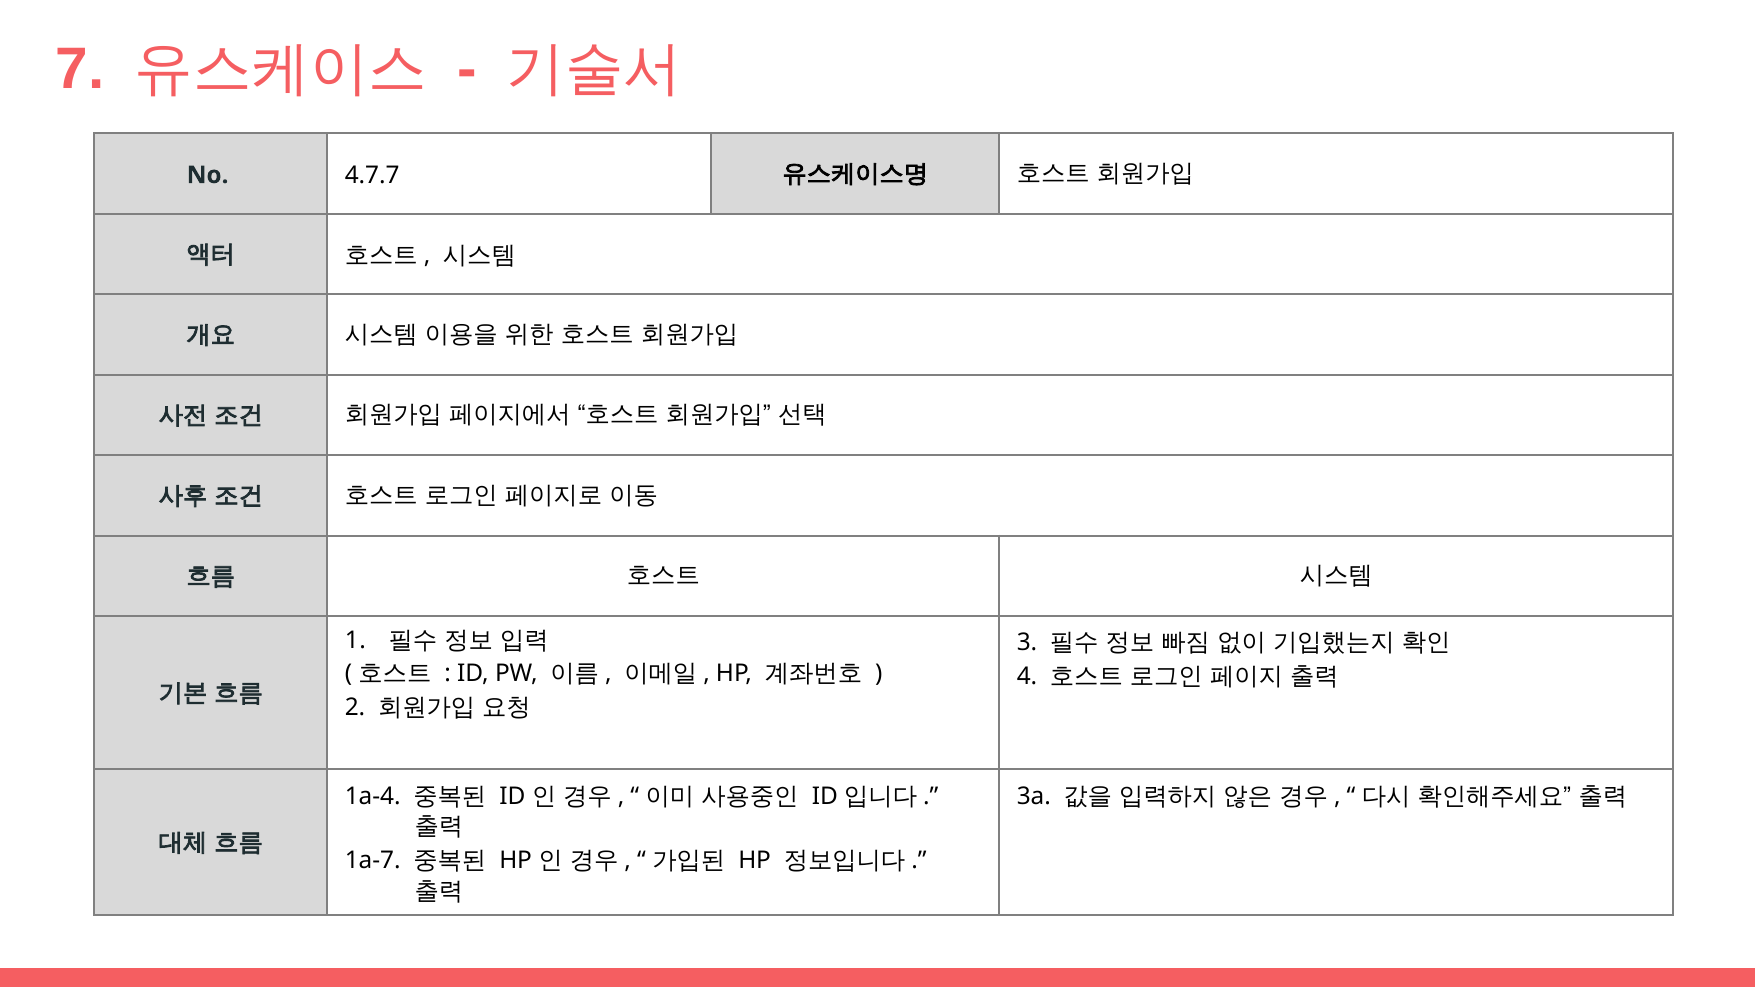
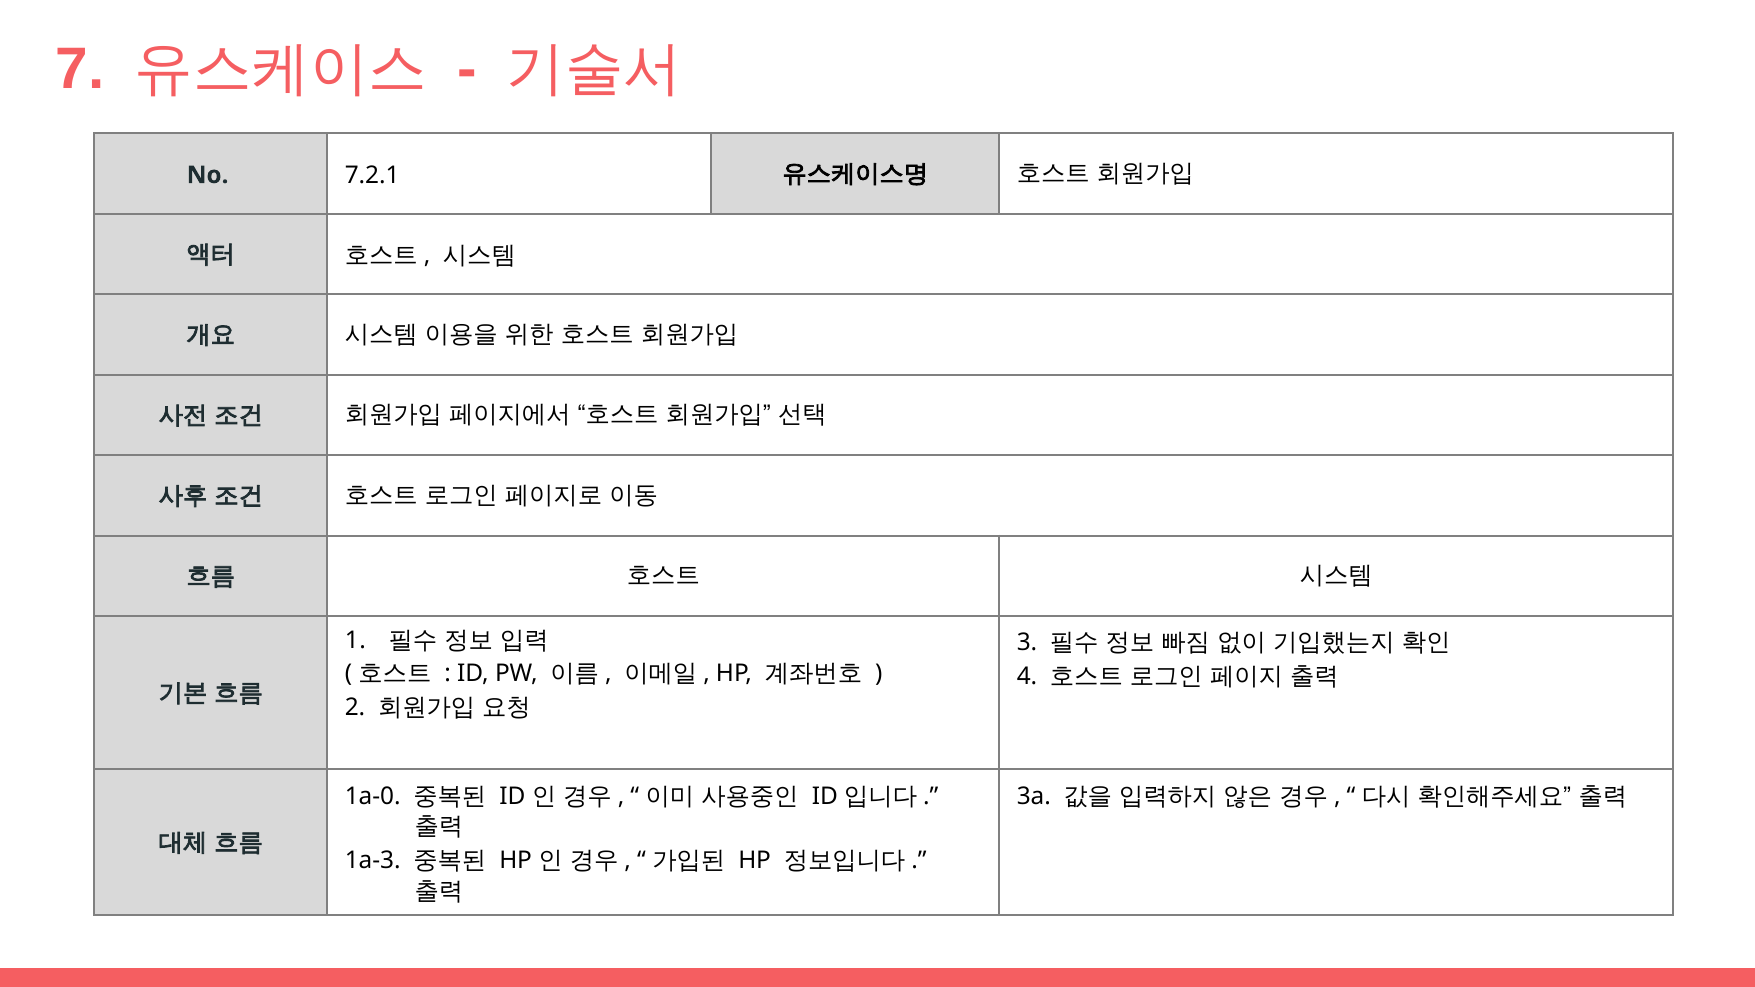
4.7.7: 4.7.7 -> 7.2.1 (372, 175)
1a-4: 1a-4 -> 1a-0 (373, 796)
1a-7: 1a-7 -> 1a-3 (373, 860)
